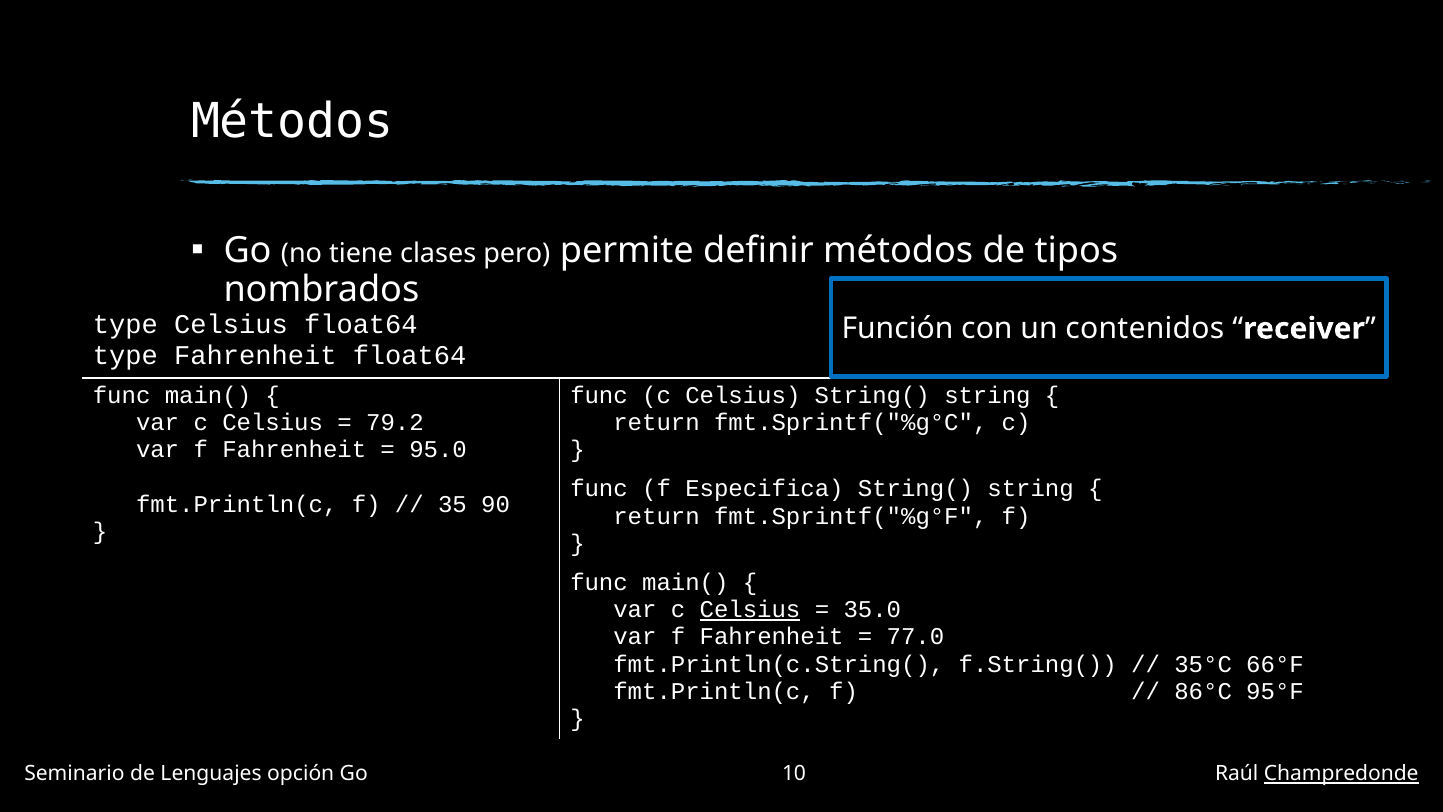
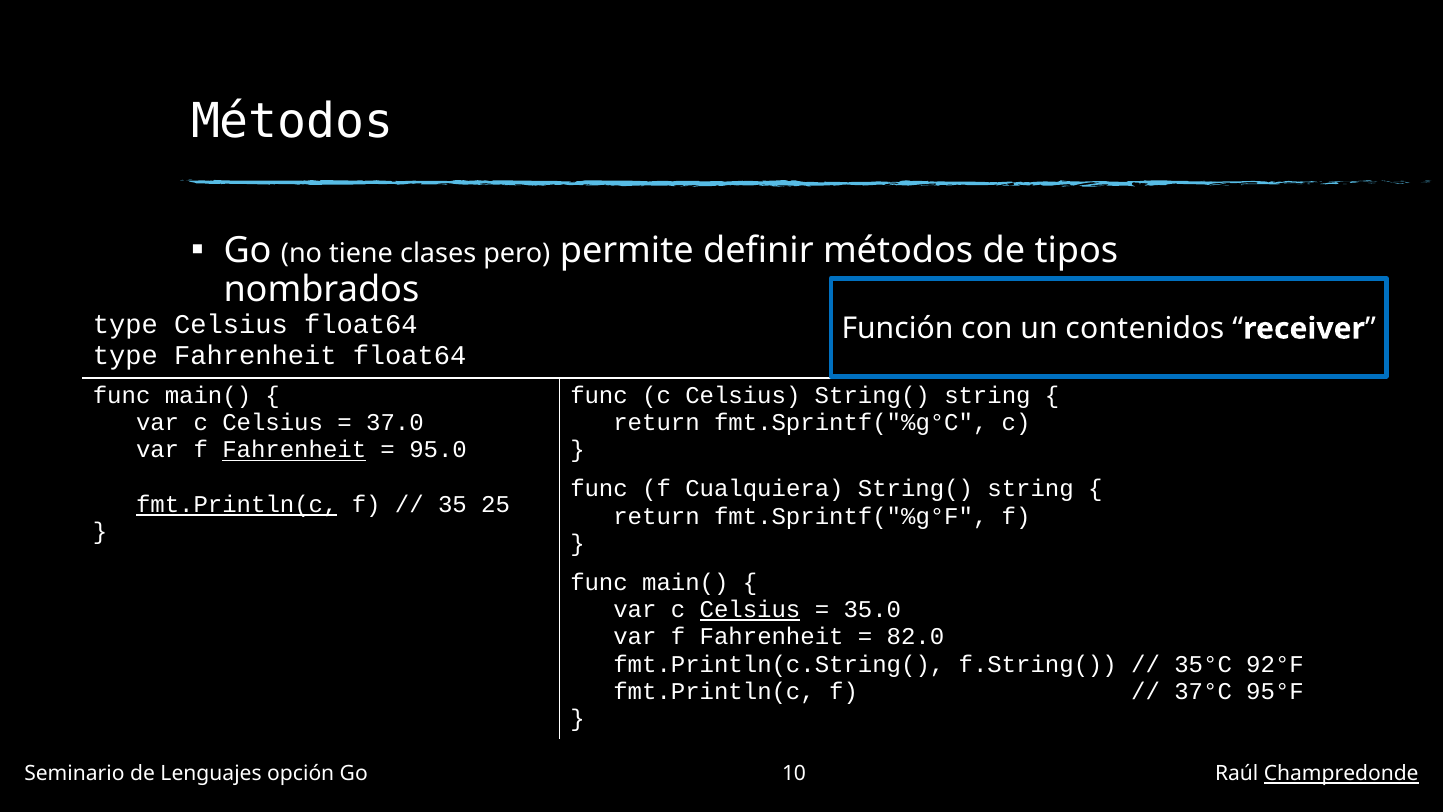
79.2: 79.2 -> 37.0 (395, 423)
Fahrenheit underline: none -> present (294, 450)
Especifica: Especifica -> Cualquiera (764, 489)
fmt.Println(c underline: none -> present (237, 504)
90: 90 -> 25 (496, 504)
77.0: 77.0 -> 82.0 (915, 637)
66°F: 66°F -> 92°F (1275, 664)
86°C: 86°C -> 37°C (1203, 691)
